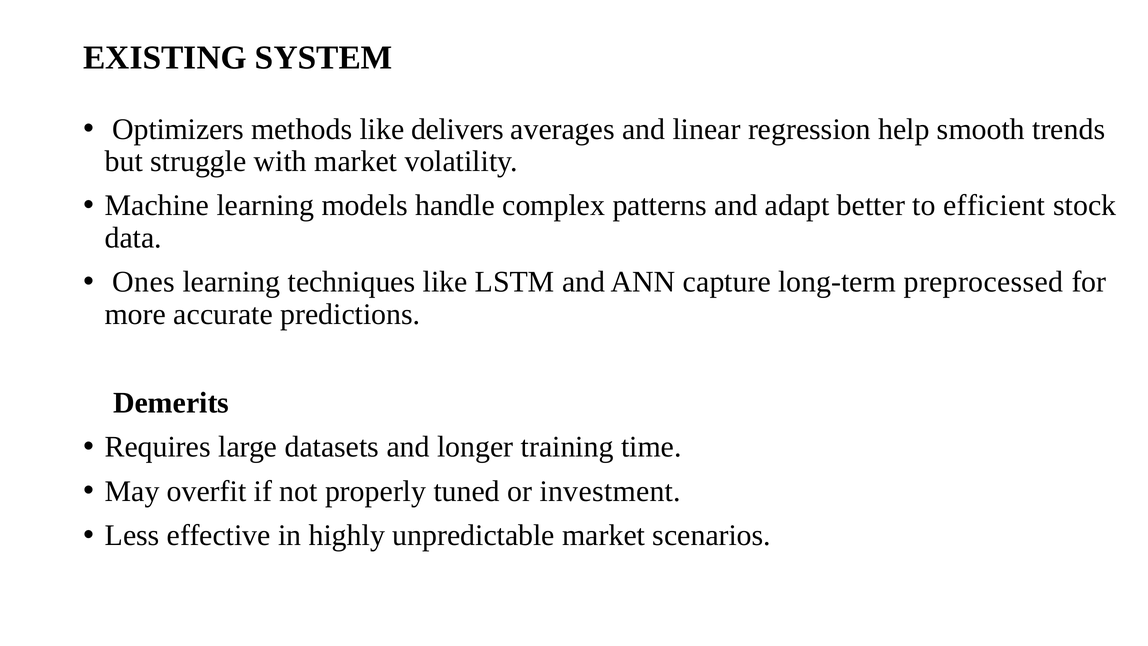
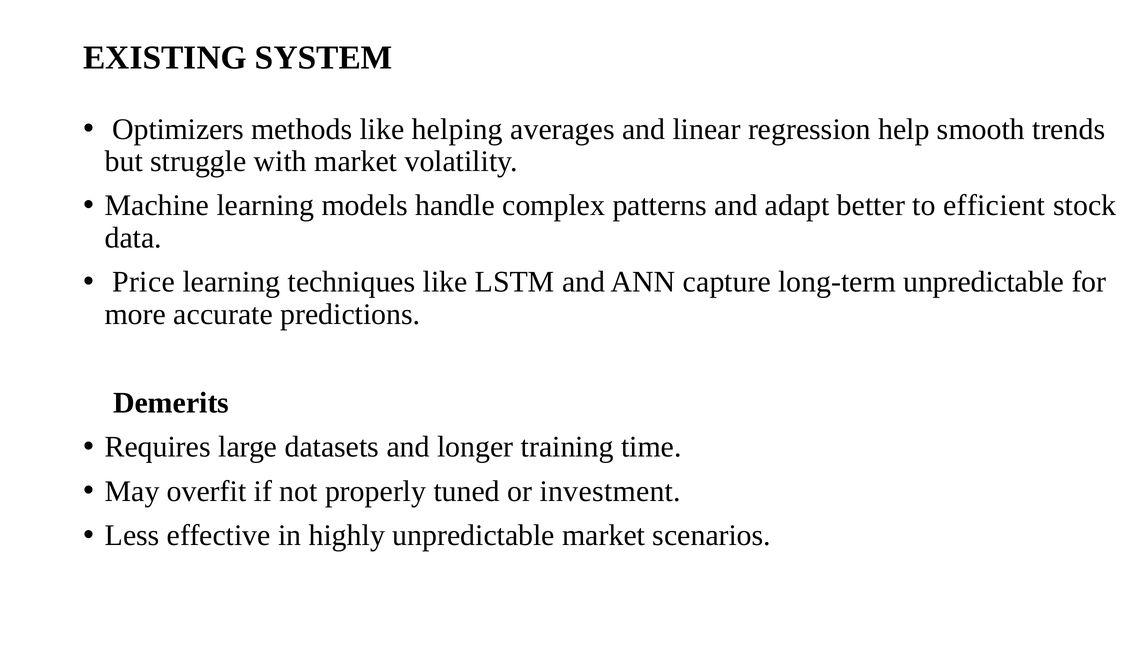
delivers: delivers -> helping (457, 129)
Ones: Ones -> Price (144, 282)
long-term preprocessed: preprocessed -> unpredictable (984, 282)
